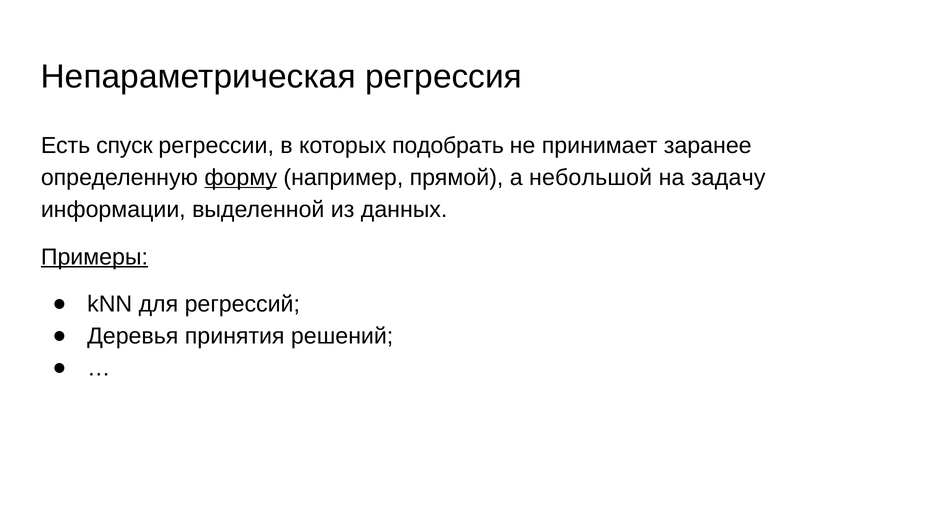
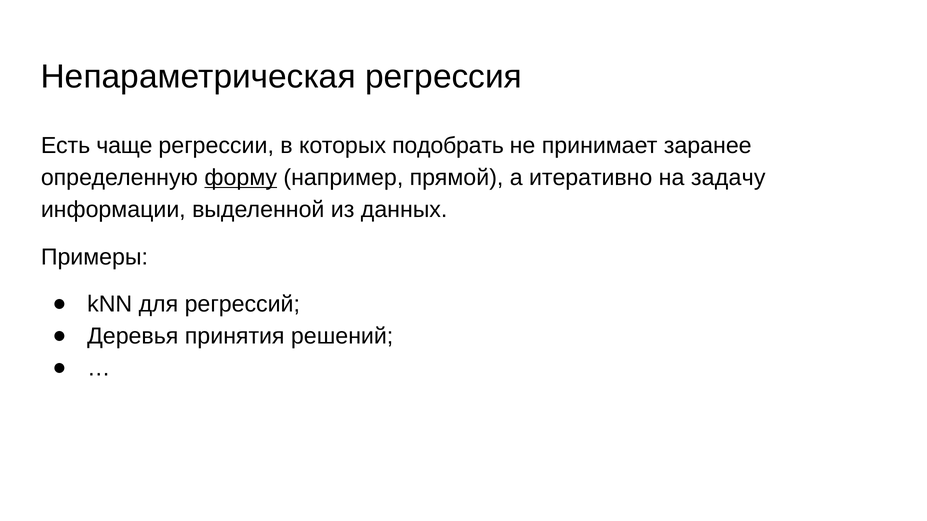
спуск: спуск -> чаще (124, 146)
небольшой: небольшой -> итеративно (591, 178)
Примеры underline: present -> none (94, 257)
